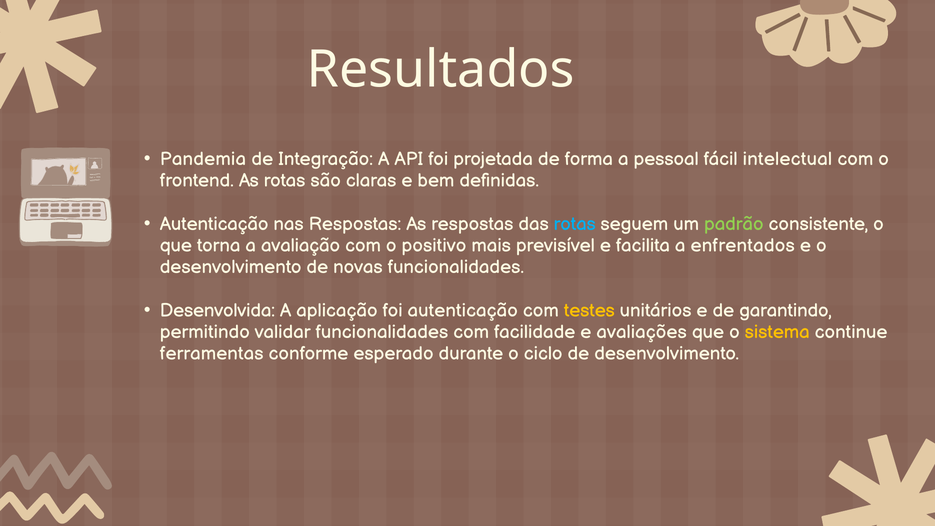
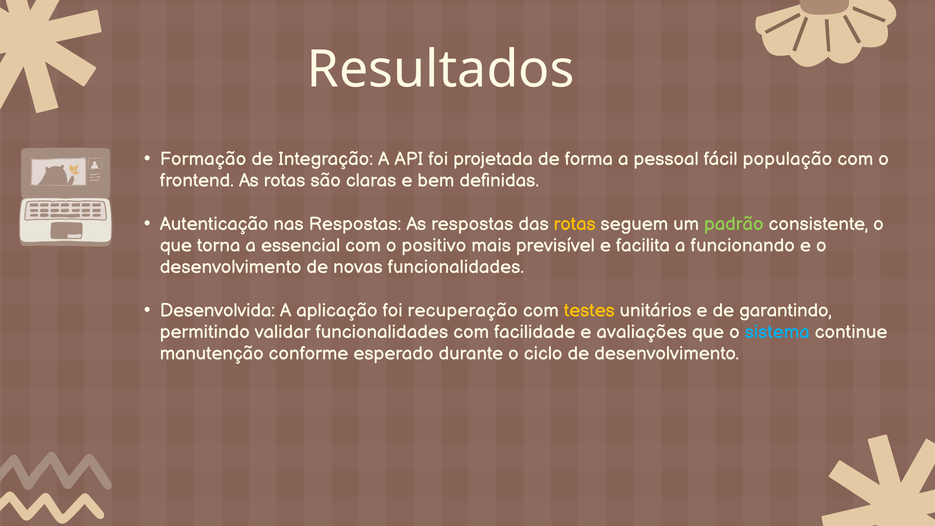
Pandemia: Pandemia -> Formação (203, 159)
intelectual: intelectual -> população (787, 159)
rotas colour: light blue -> yellow (575, 224)
avaliação: avaliação -> essencial (301, 246)
enfrentados: enfrentados -> funcionando (743, 246)
foi autenticação: autenticação -> recuperação (463, 310)
sistema colour: yellow -> light blue (777, 332)
ferramentas: ferramentas -> manutenção (212, 354)
